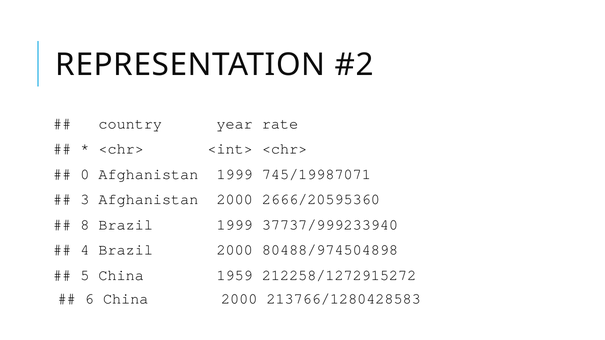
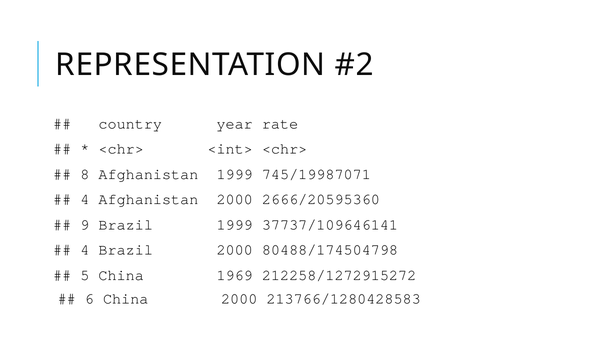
0: 0 -> 8 (85, 174)
3: 3 -> 4 (85, 200)
8: 8 -> 9 (85, 225)
37737/999233940: 37737/999233940 -> 37737/109646141 (330, 225)
80488/974504898: 80488/974504898 -> 80488/174504798 (330, 250)
1959: 1959 -> 1969 (235, 275)
